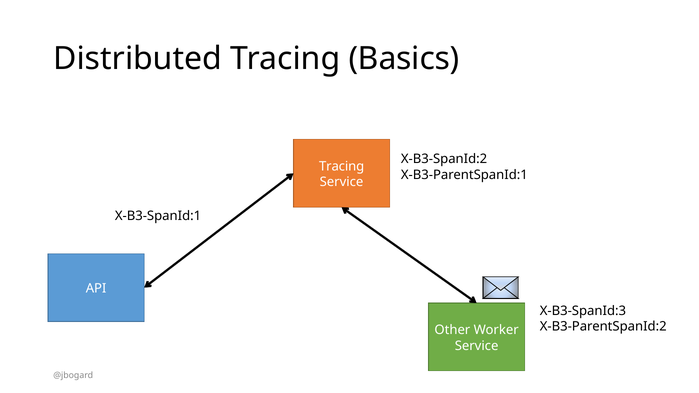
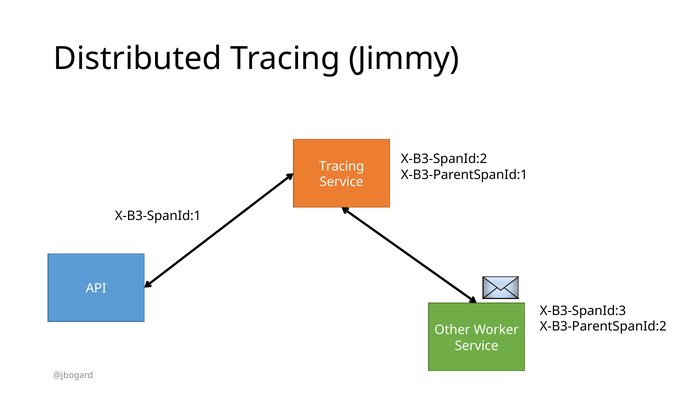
Basics: Basics -> Jimmy (404, 59)
